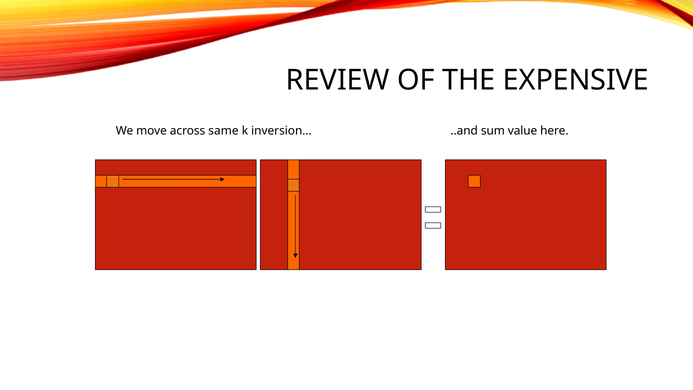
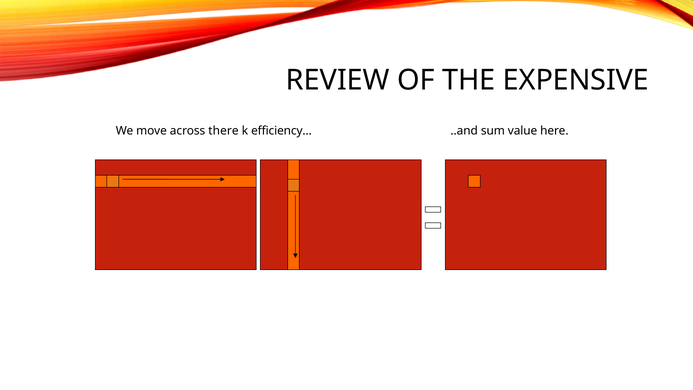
same: same -> there (223, 131)
inversion…: inversion… -> efficiency… (281, 131)
